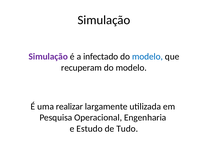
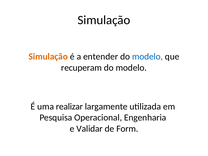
Simulação colour: purple -> orange (48, 57)
infectado: infectado -> entender (101, 57)
Estudo: Estudo -> Validar (90, 129)
Tudo: Tudo -> Form (127, 129)
